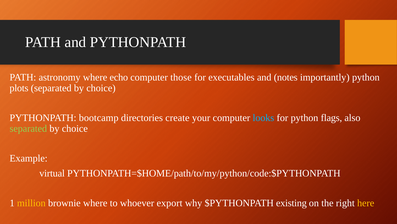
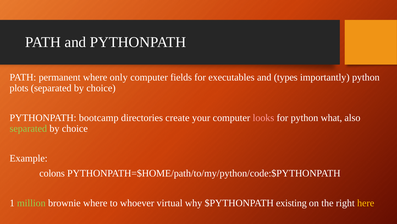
astronomy: astronomy -> permanent (60, 77)
echo: echo -> only (119, 77)
those: those -> fields (181, 77)
notes: notes -> types (286, 77)
looks colour: light blue -> pink (263, 118)
flags: flags -> what (331, 118)
virtual: virtual -> colons (52, 173)
million colour: yellow -> light green (31, 202)
export: export -> virtual (170, 202)
